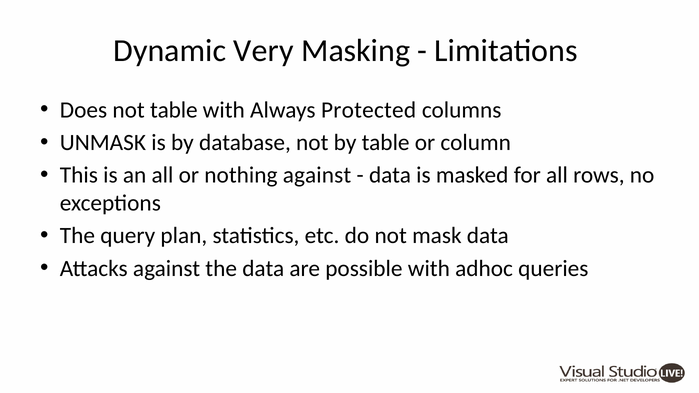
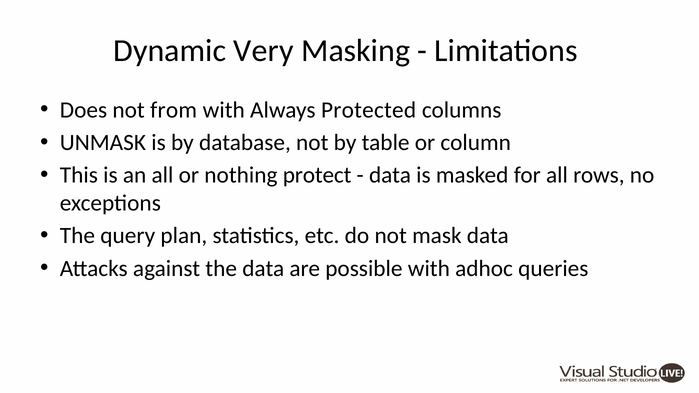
not table: table -> from (174, 110)
nothing against: against -> protect (317, 175)
